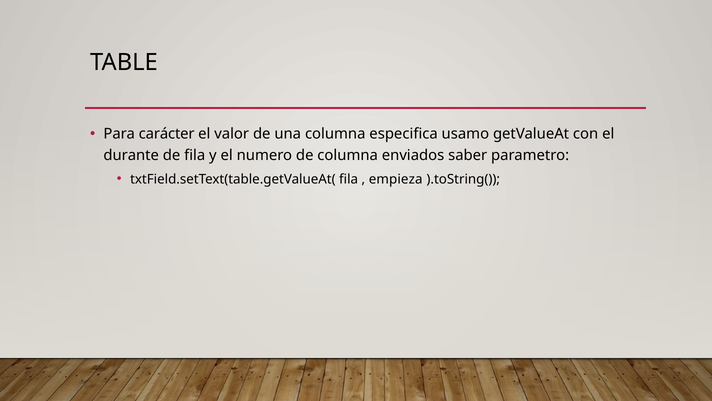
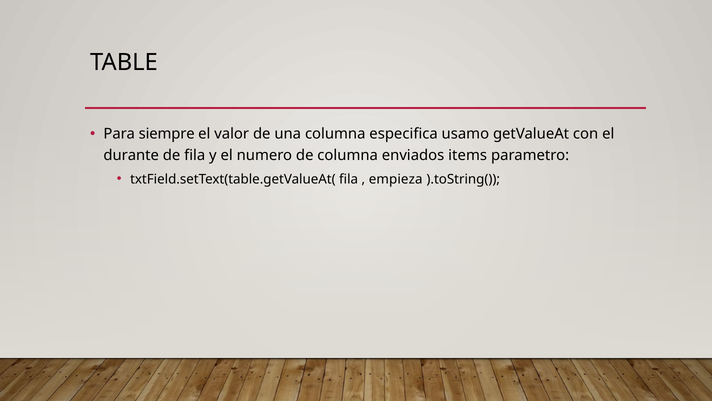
carácter: carácter -> siempre (167, 134)
saber: saber -> items (468, 155)
